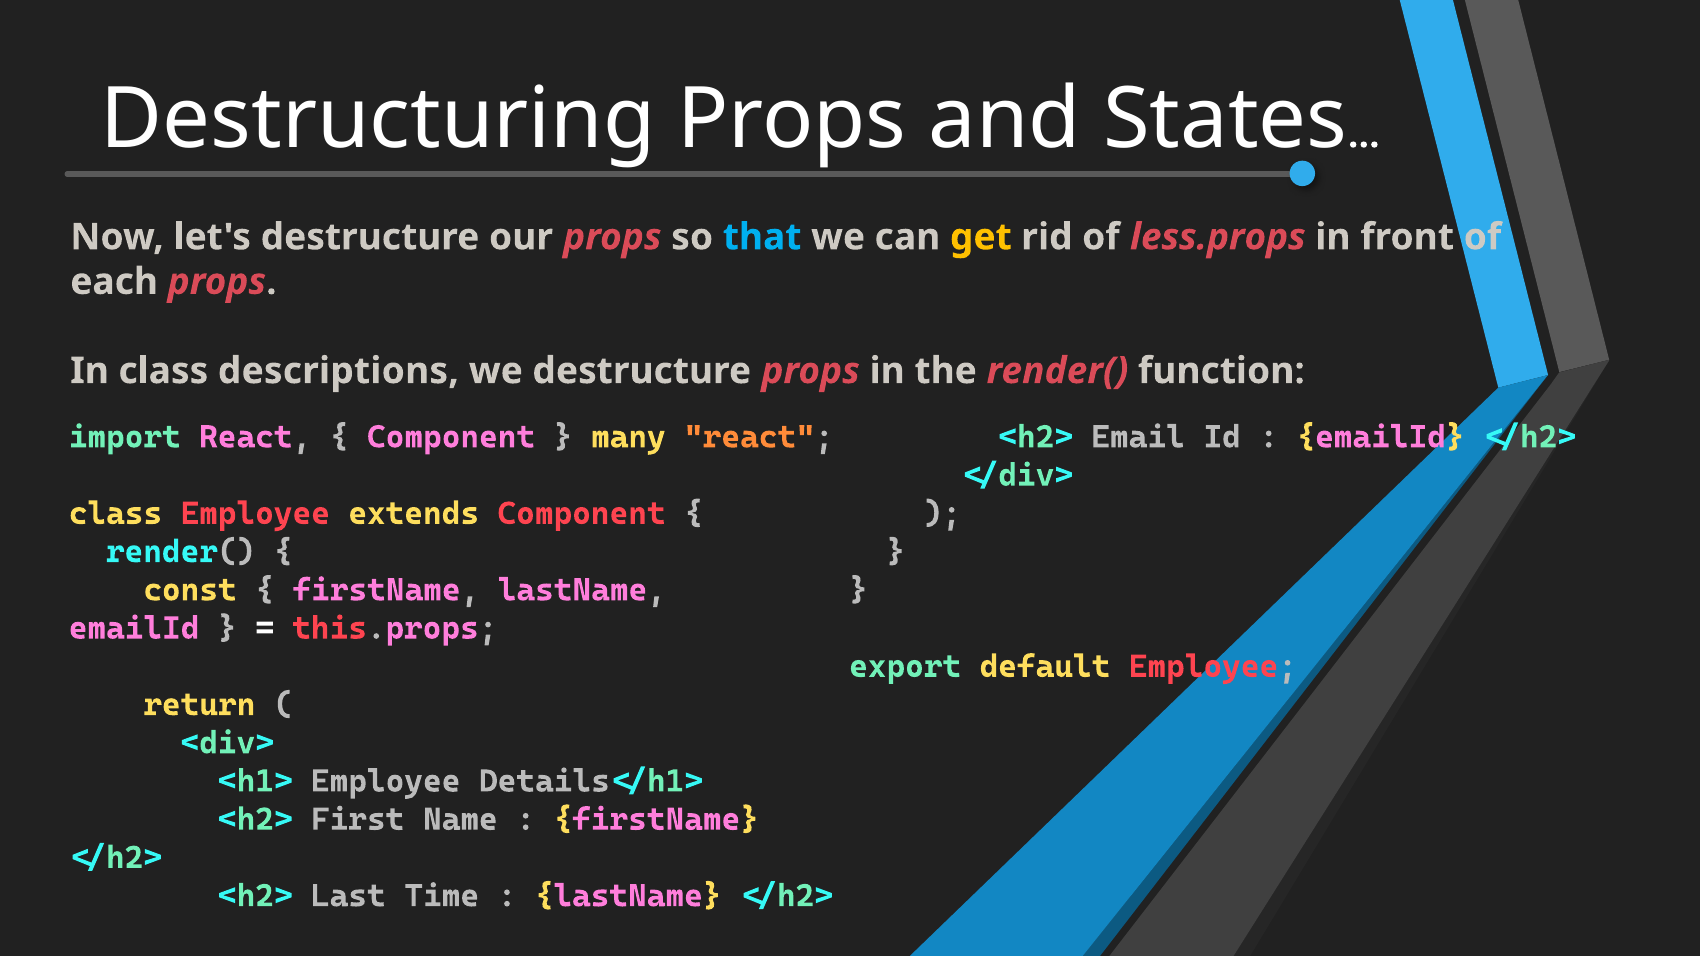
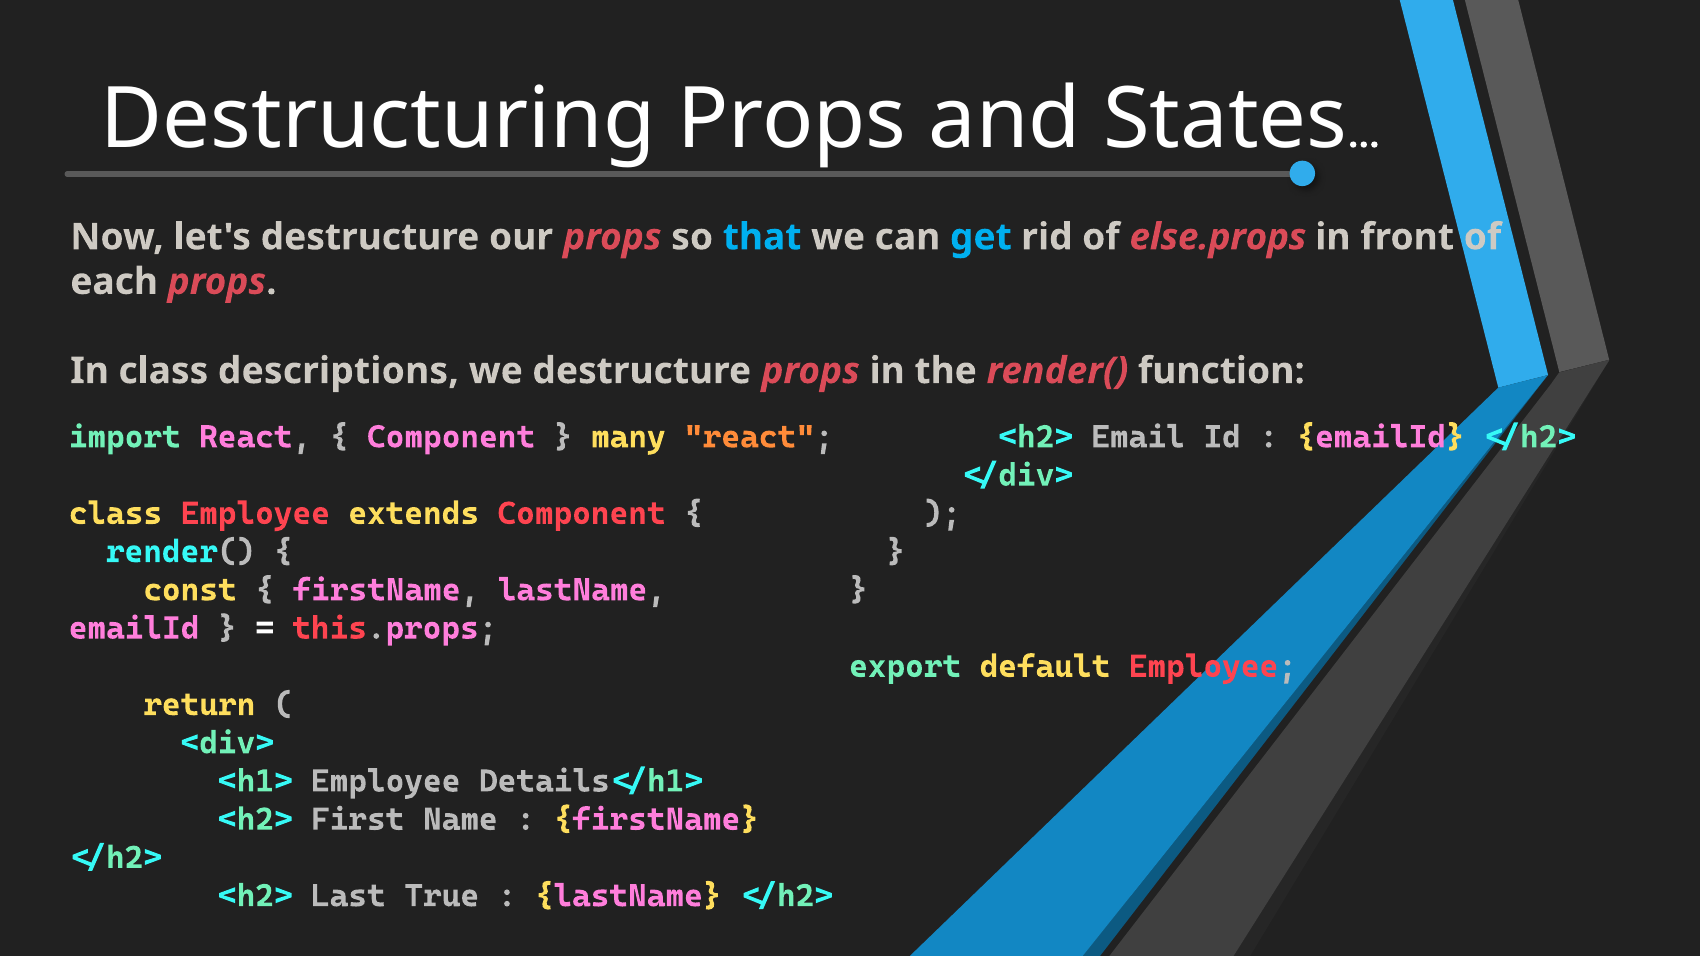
get colour: yellow -> light blue (981, 237)
less.props: less.props -> else.props (1218, 237)
Time: Time -> True (442, 896)
